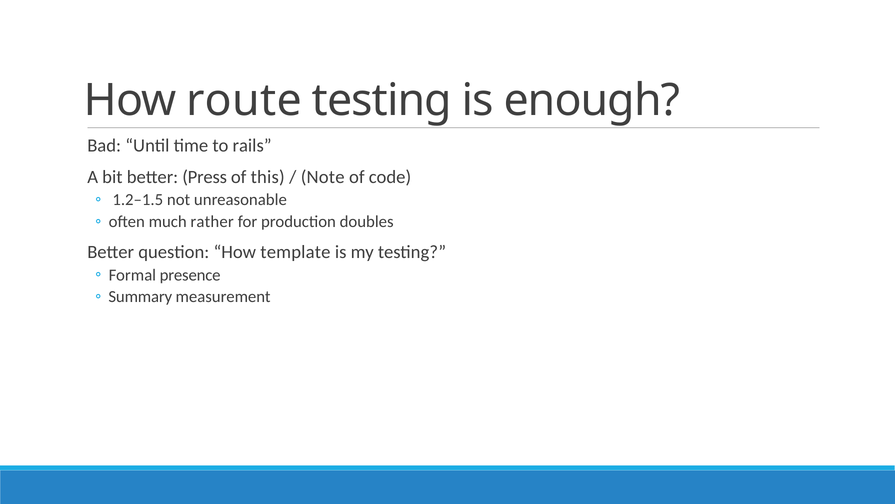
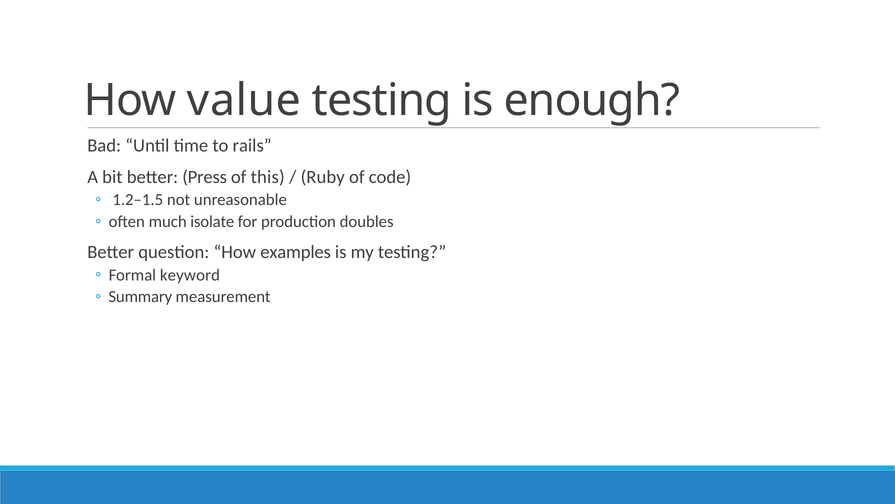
route: route -> value (244, 100)
Note: Note -> Ruby (323, 177)
rather: rather -> isolate (212, 221)
template: template -> examples (296, 252)
presence: presence -> keyword (190, 275)
